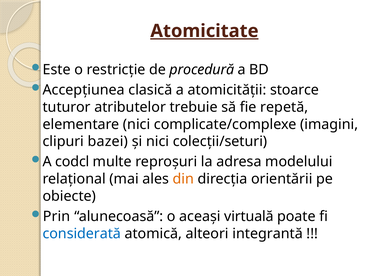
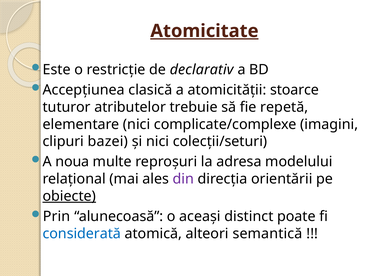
procedură: procedură -> declarativ (202, 70)
codcl: codcl -> noua (72, 161)
din colour: orange -> purple (183, 178)
obiecte underline: none -> present (69, 196)
virtuală: virtuală -> distinct (249, 216)
integrantă: integrantă -> semantică (268, 233)
